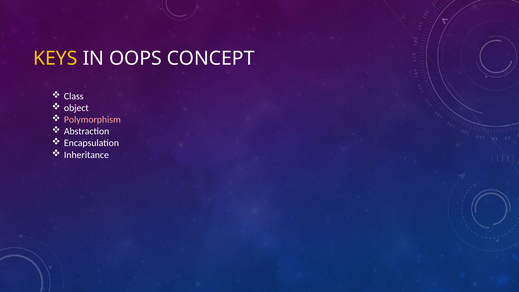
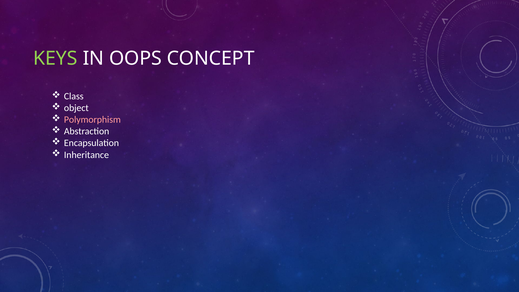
KEYS colour: yellow -> light green (55, 58)
